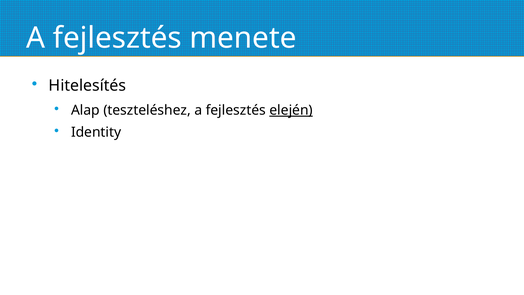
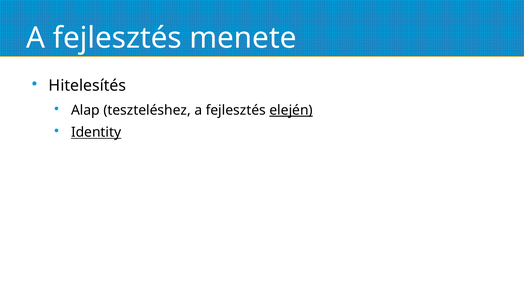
Identity underline: none -> present (96, 132)
